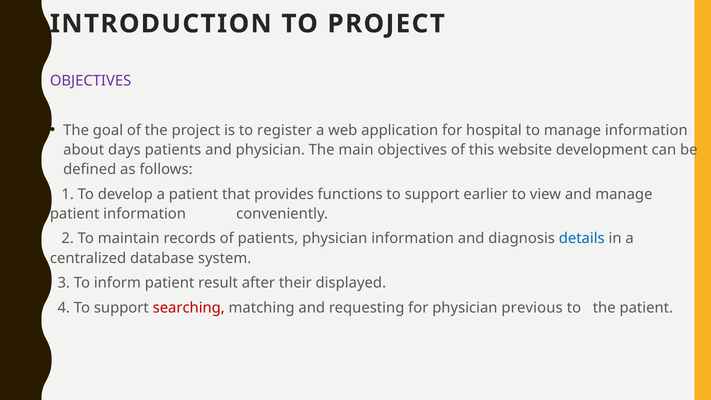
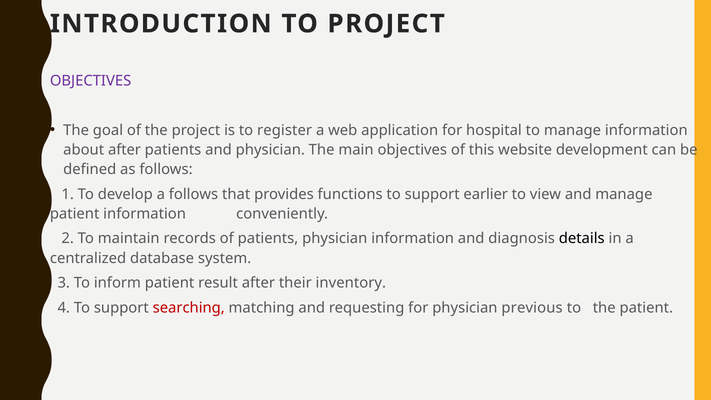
about days: days -> after (125, 150)
a patient: patient -> follows (194, 194)
details colour: blue -> black (582, 239)
displayed: displayed -> inventory (351, 283)
